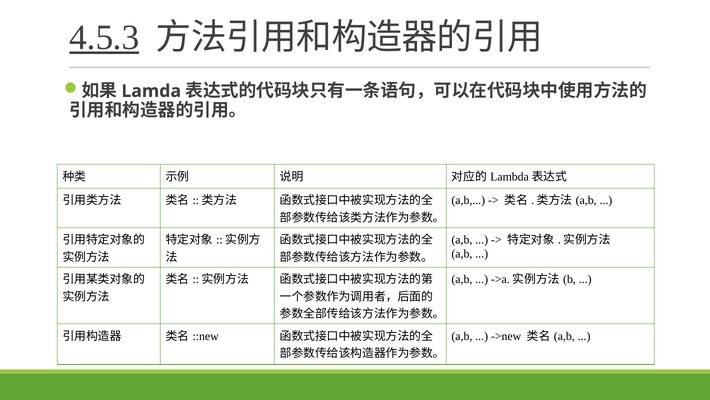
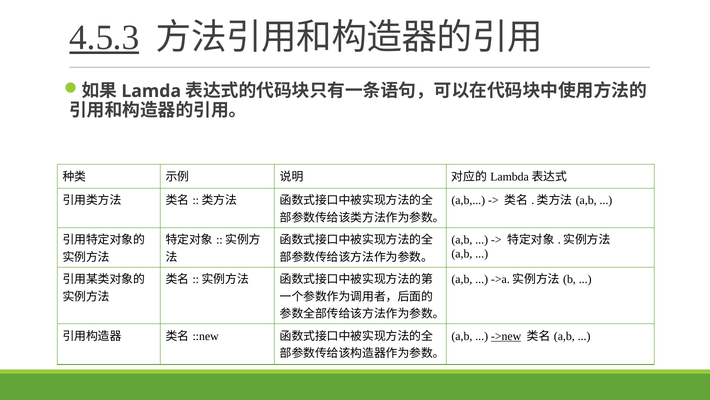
->new underline: none -> present (506, 336)
